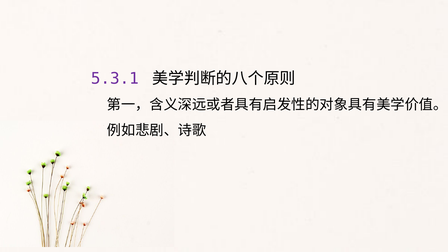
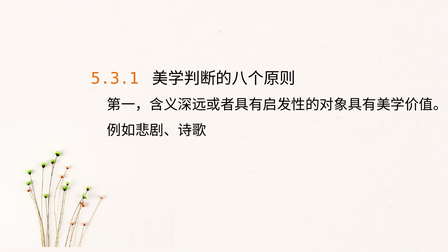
5.3.1 colour: purple -> orange (115, 78)
